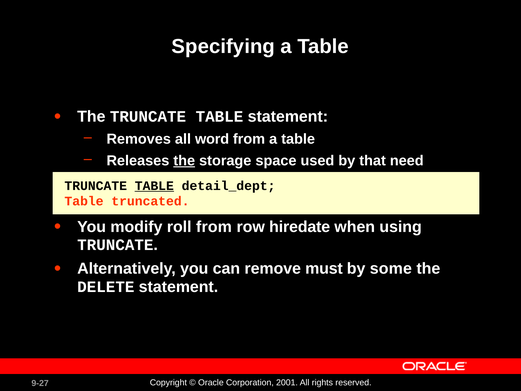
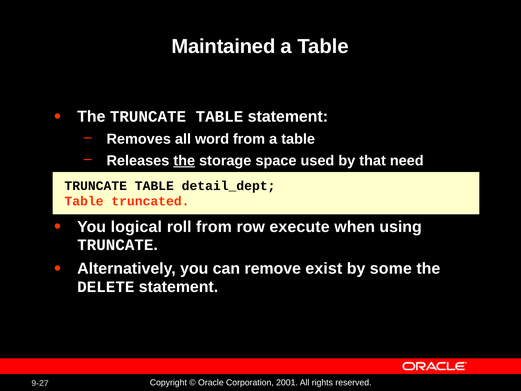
Specifying: Specifying -> Maintained (223, 46)
TABLE underline: present -> none (154, 186)
modify: modify -> logical (136, 227)
hiredate: hiredate -> execute (300, 227)
must: must -> exist (324, 268)
